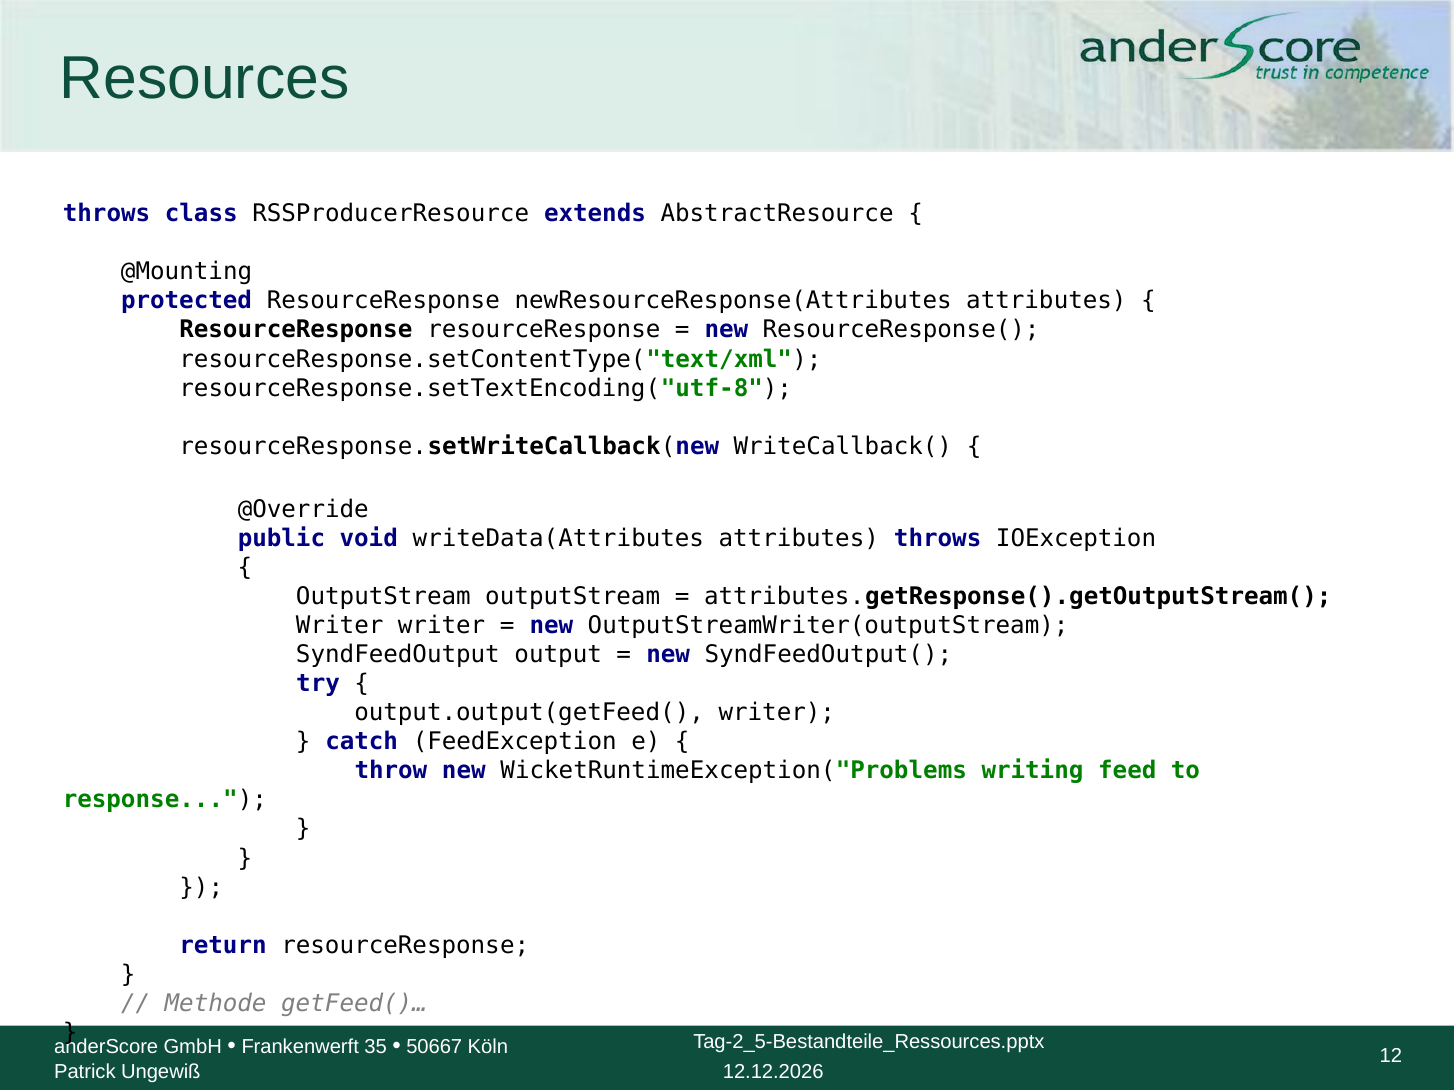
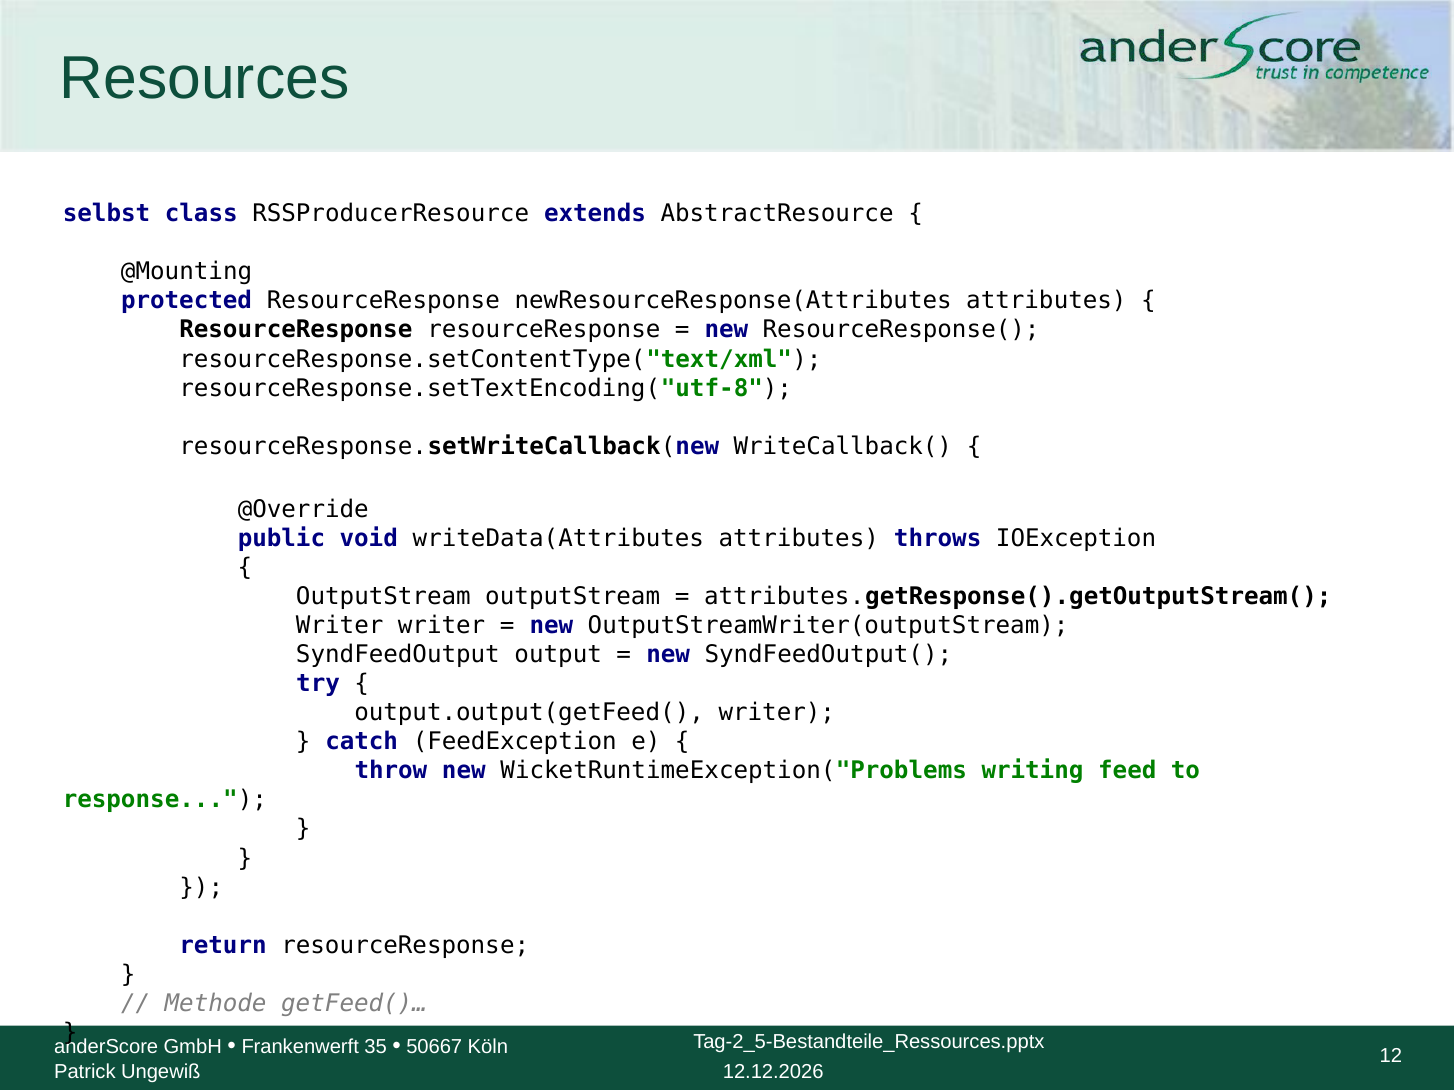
throws: throws -> selbst (107, 214)
